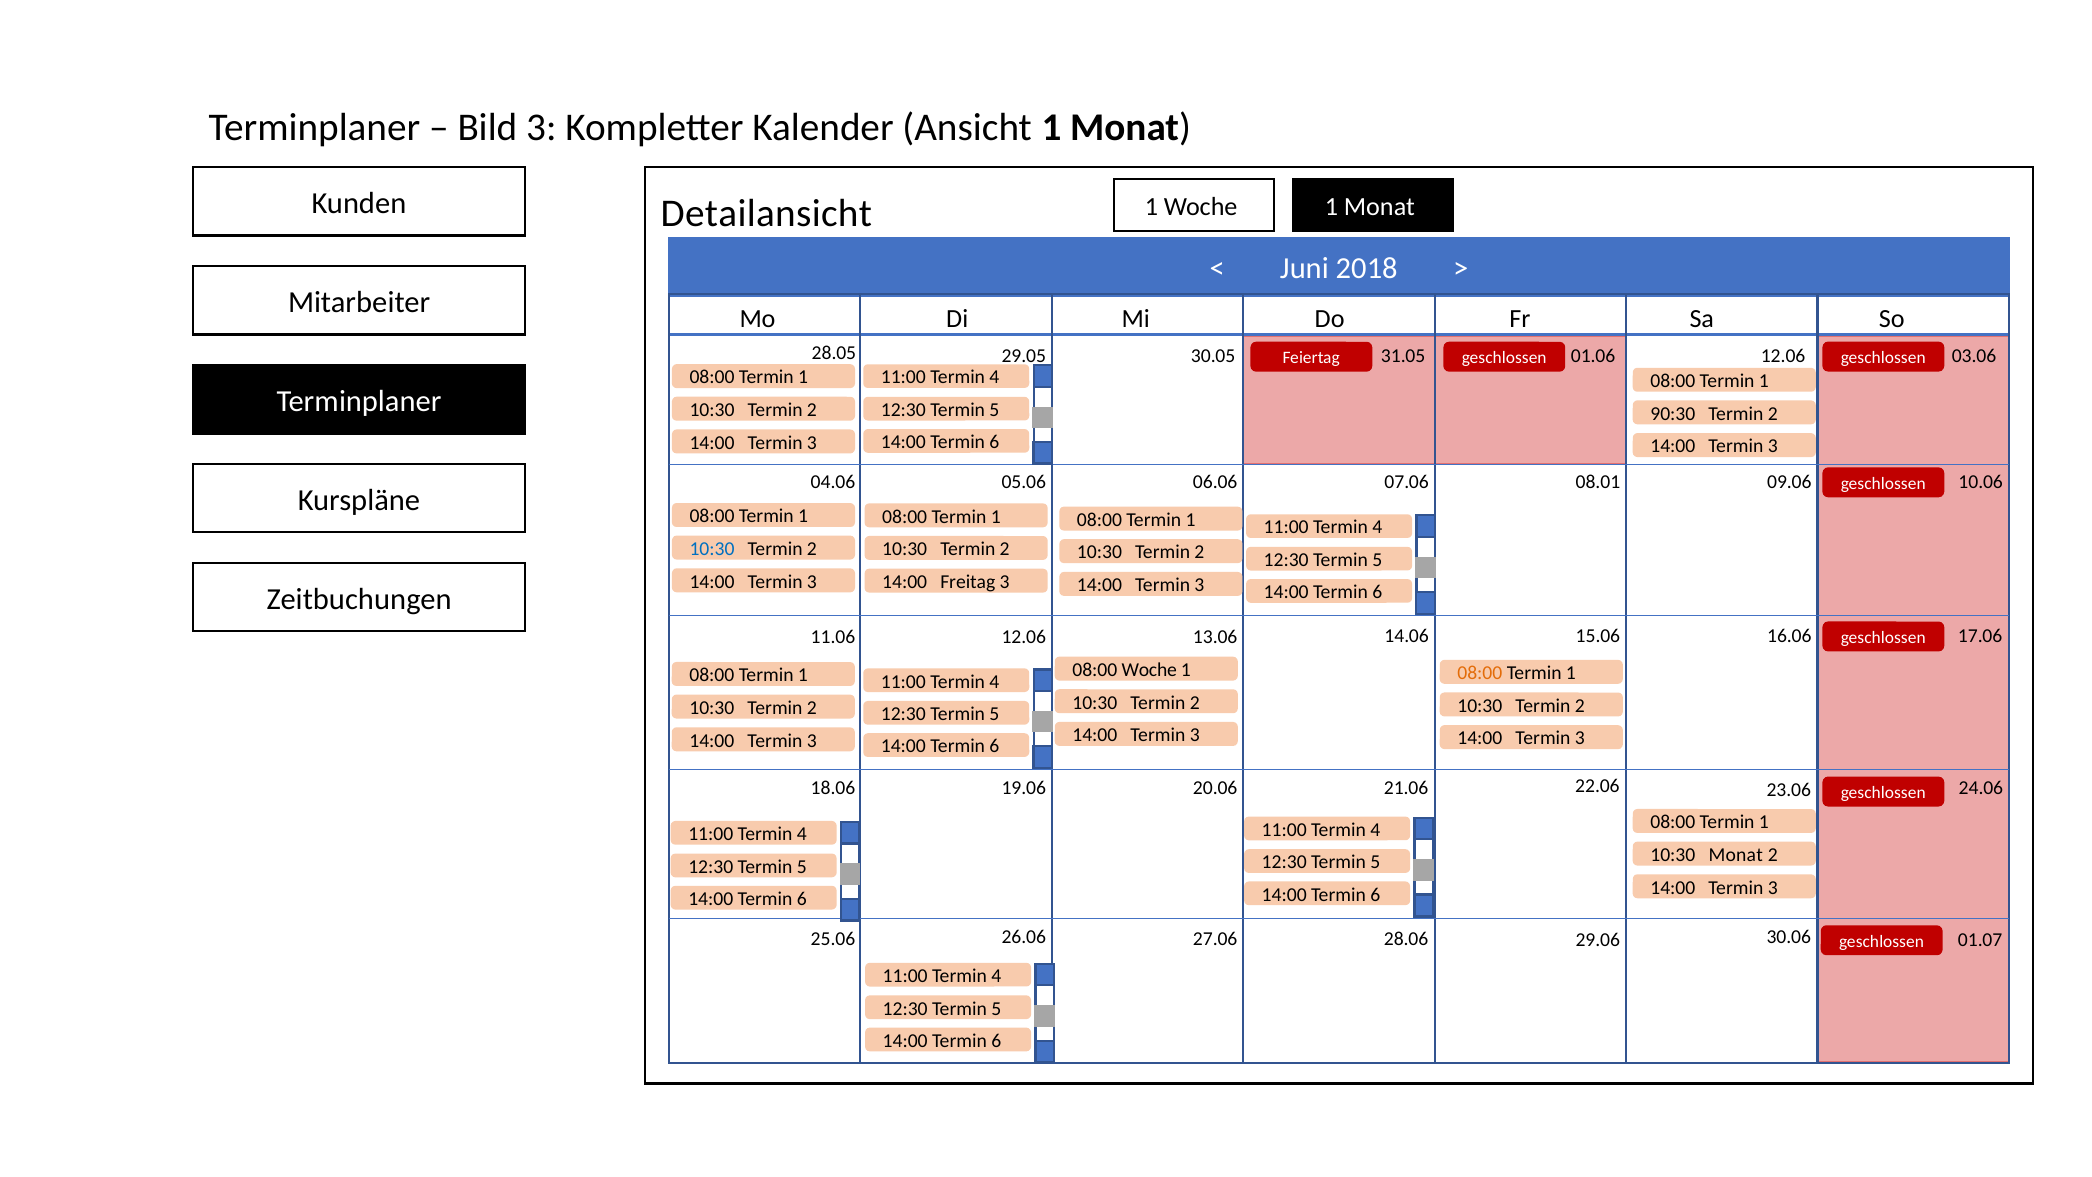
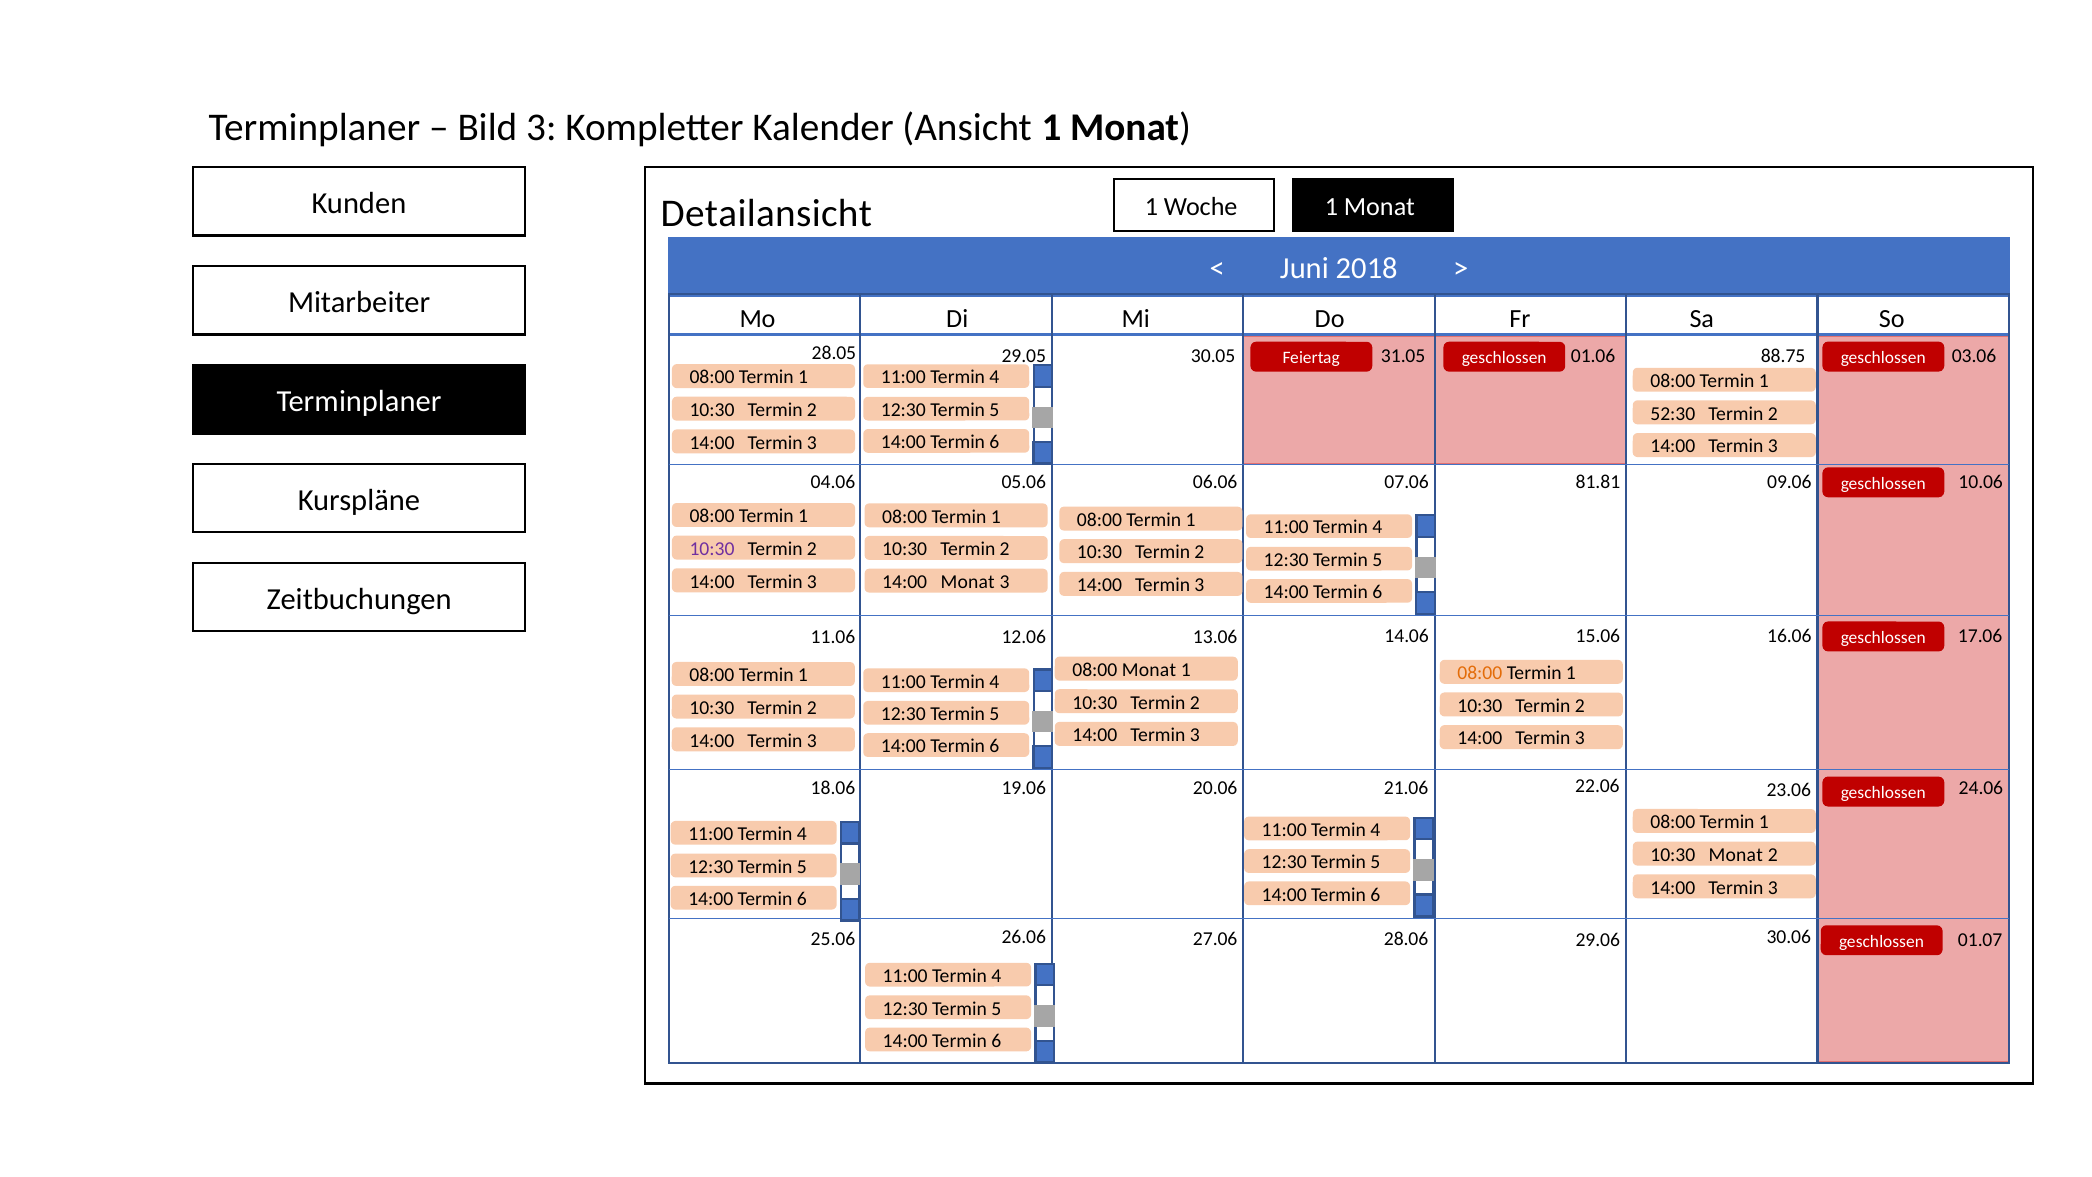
01.06 12.06: 12.06 -> 88.75 (1783, 356)
90:30: 90:30 -> 52:30 (1673, 414)
08.01: 08.01 -> 81.81 (1598, 482)
10:30 colour: blue -> purple (712, 549)
14:00 Freitag: Freitag -> Monat (968, 582)
08:00 Woche: Woche -> Monat (1149, 670)
